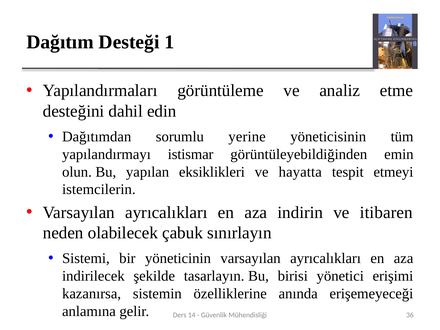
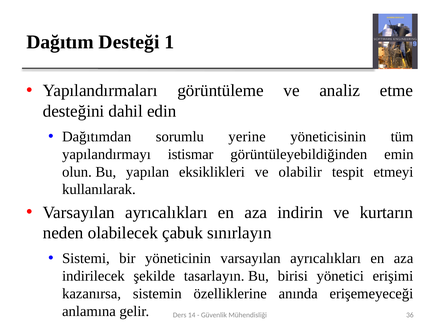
hayatta: hayatta -> olabilir (300, 172)
istemcilerin: istemcilerin -> kullanılarak (99, 189)
itibaren: itibaren -> kurtarın (386, 212)
